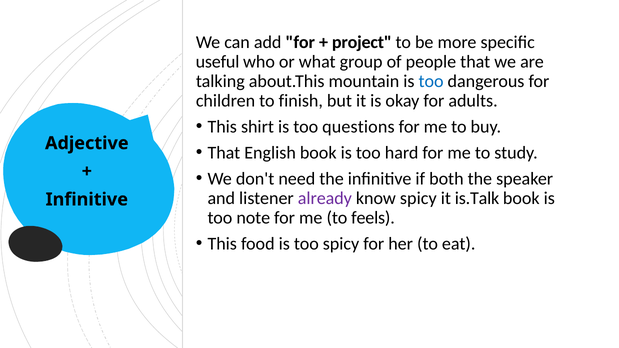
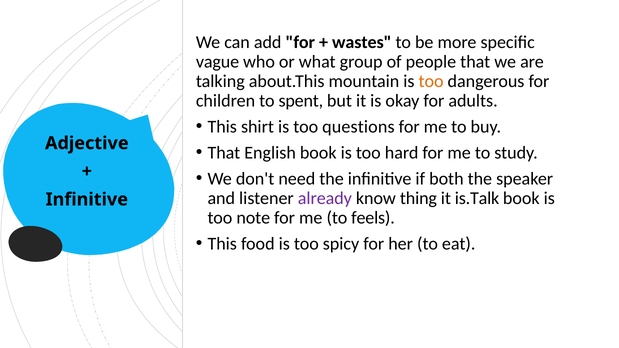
project: project -> wastes (362, 42)
useful: useful -> vague (218, 62)
too colour: blue -> orange (431, 81)
finish: finish -> spent (301, 101)
know spicy: spicy -> thing (418, 198)
